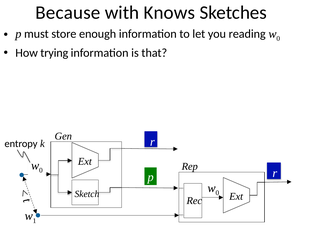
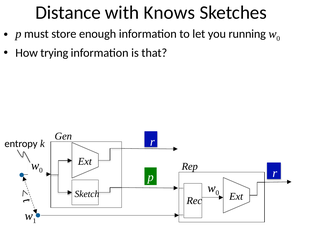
Because: Because -> Distance (68, 13)
reading: reading -> running (247, 34)
